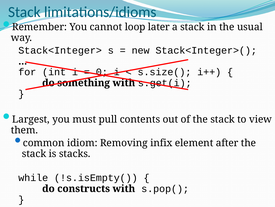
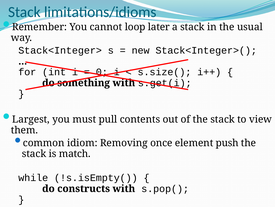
infix: infix -> once (161, 143)
after: after -> push (227, 143)
stacks: stacks -> match (75, 153)
